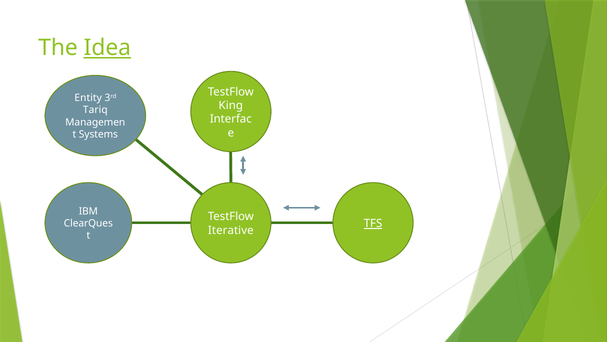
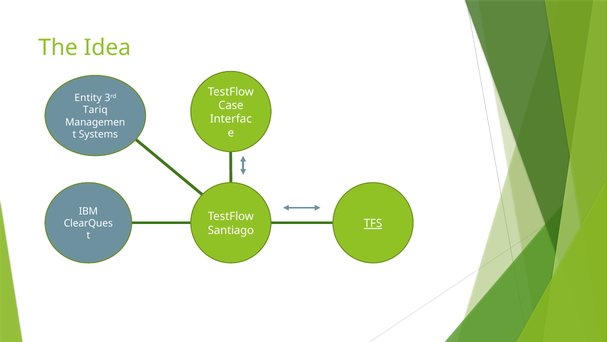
Idea underline: present -> none (107, 48)
King: King -> Case (231, 105)
Iterative: Iterative -> Santiago (231, 230)
